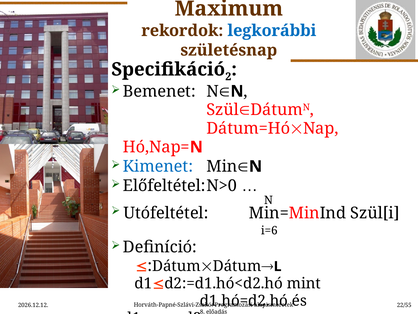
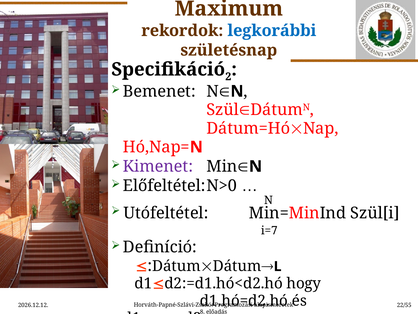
Kimenet colour: blue -> purple (158, 166)
i=6: i=6 -> i=7 (269, 230)
mint: mint -> hogy (304, 283)
